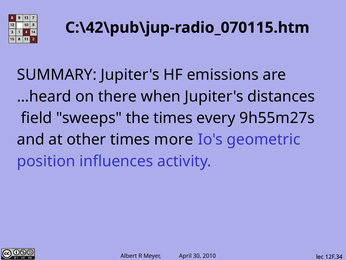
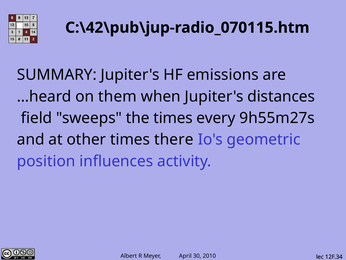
there: there -> them (117, 96)
more: more -> there (174, 139)
